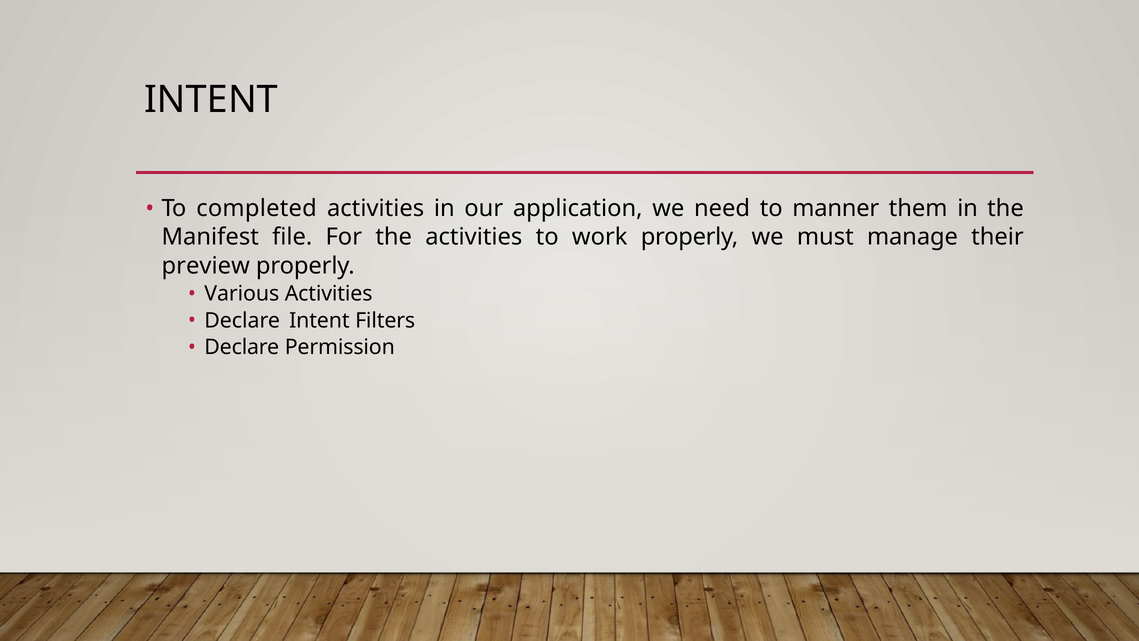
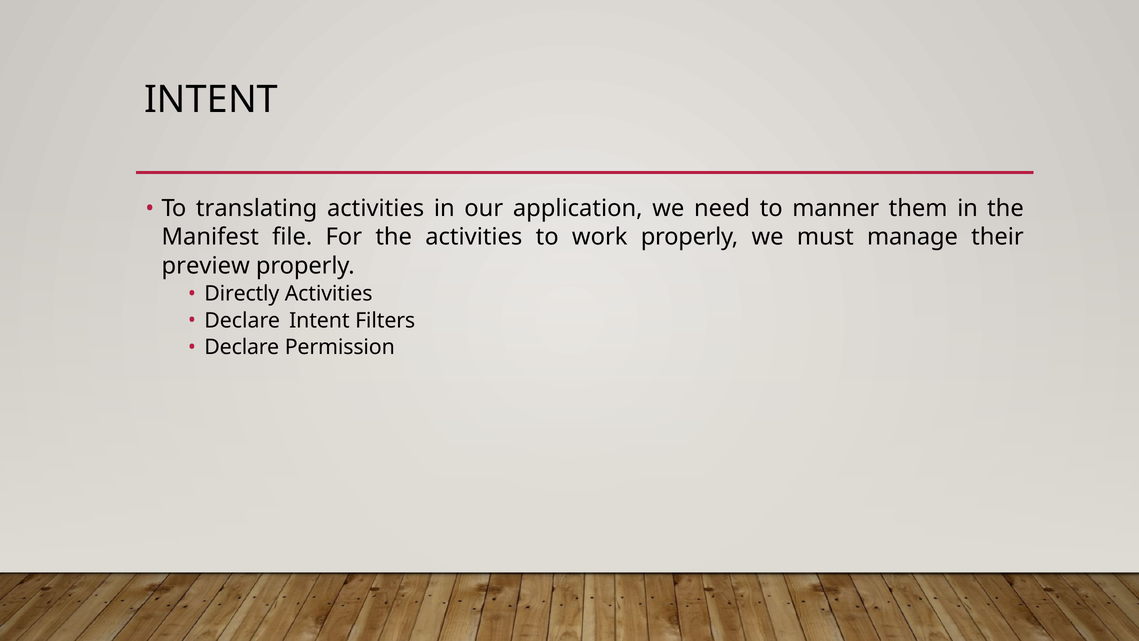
completed: completed -> translating (257, 209)
Various: Various -> Directly (242, 294)
